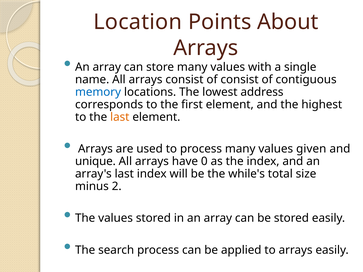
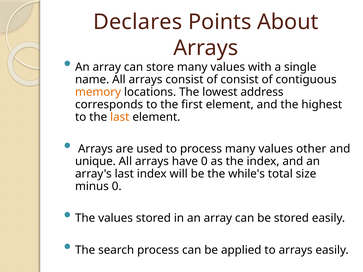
Location: Location -> Declares (138, 22)
memory colour: blue -> orange (98, 92)
given: given -> other (311, 149)
minus 2: 2 -> 0 (117, 187)
